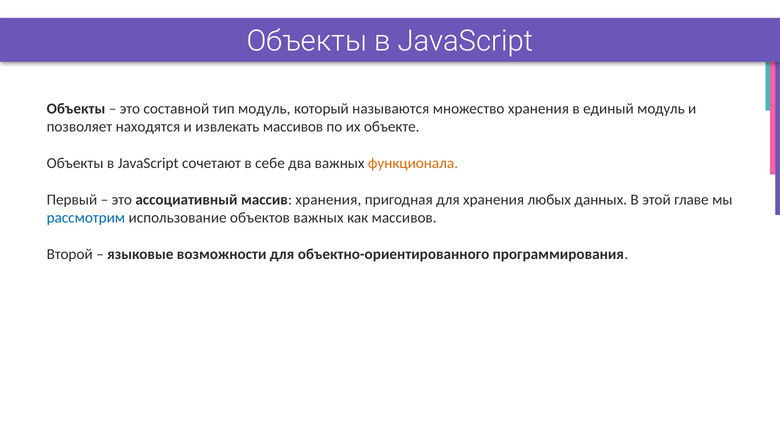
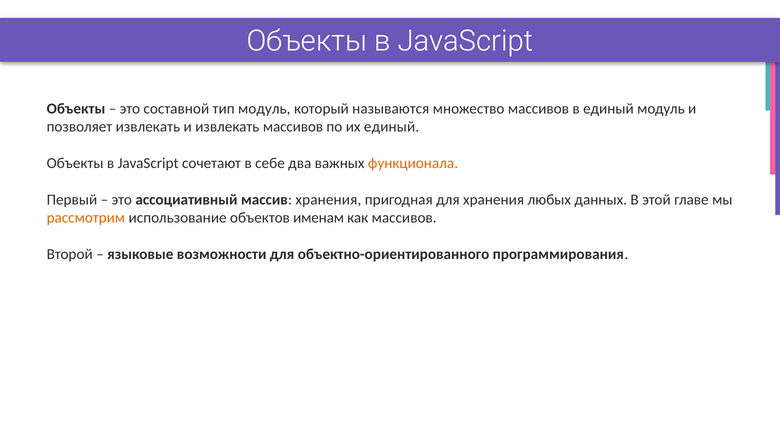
множество хранения: хранения -> массивов (538, 109)
позволяет находятся: находятся -> извлекать (148, 127)
их объекте: объекте -> единый (392, 127)
рассмотрим colour: blue -> orange (86, 218)
объектов важных: важных -> именам (319, 218)
